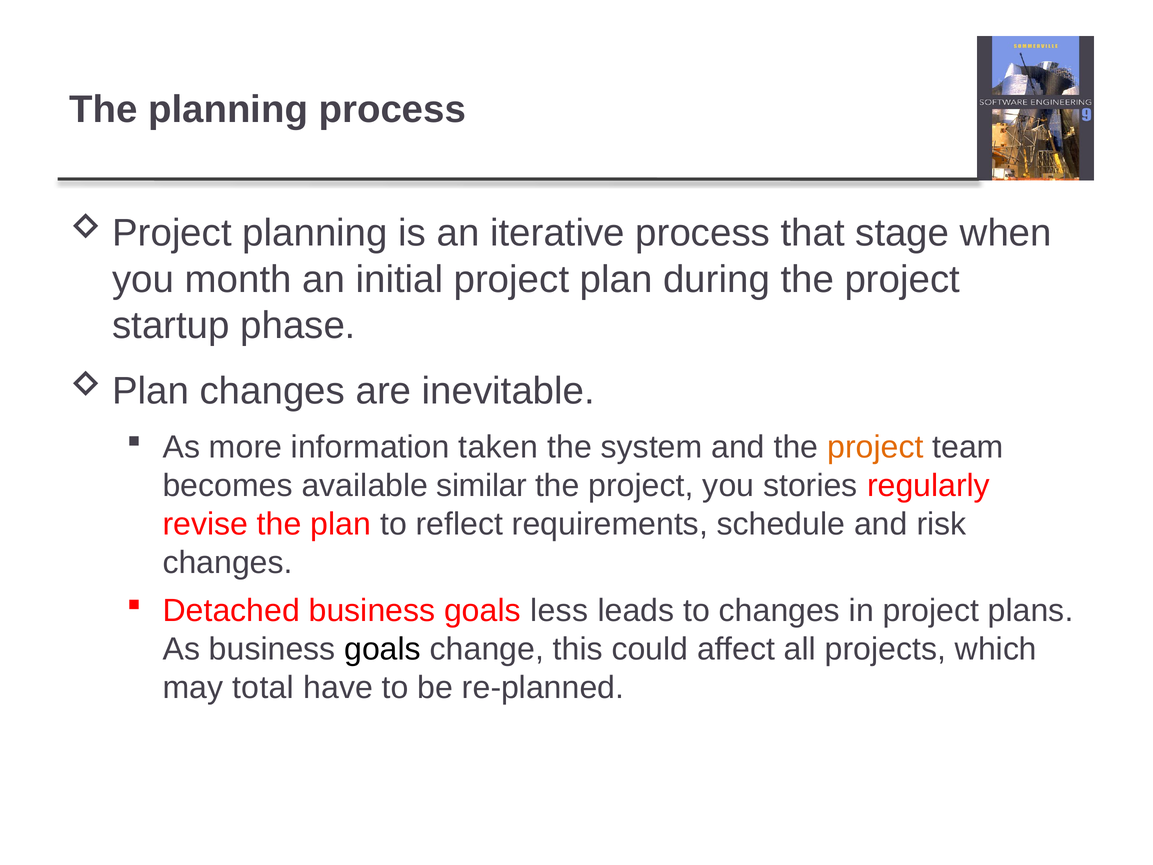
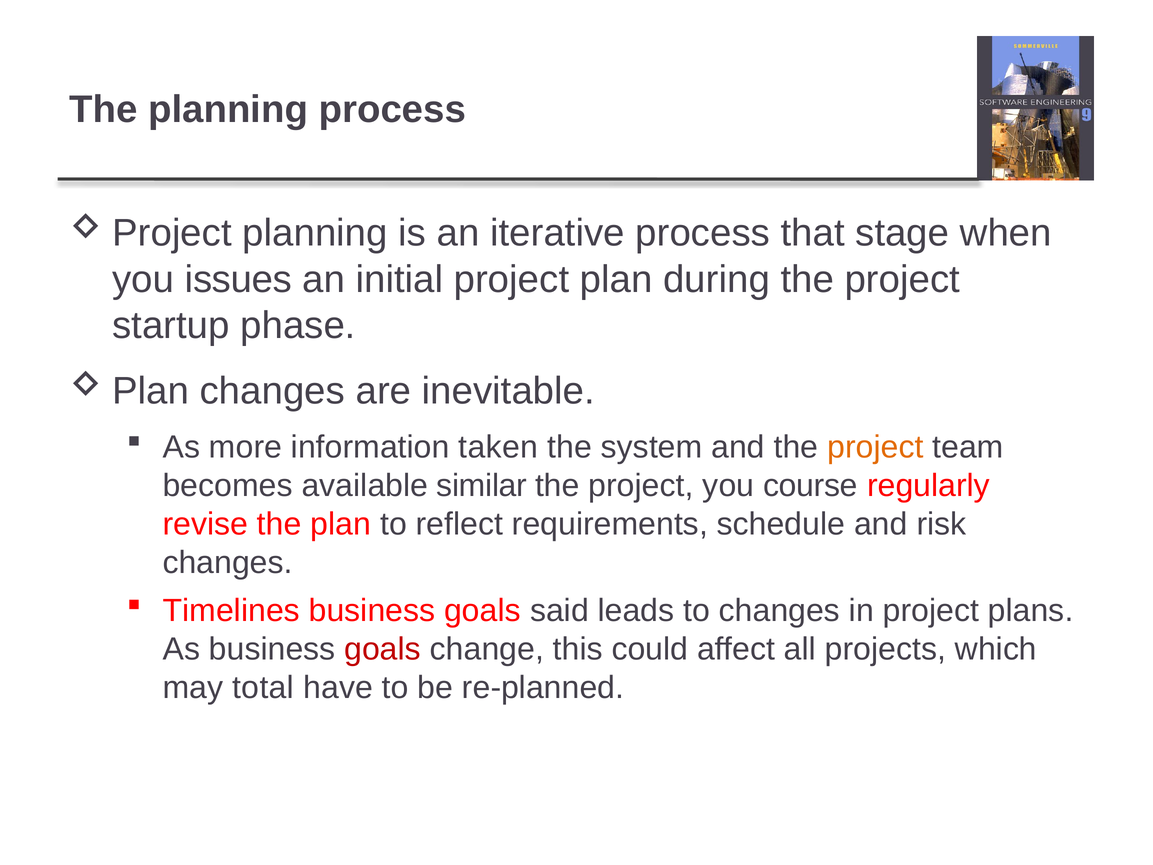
month: month -> issues (238, 279)
stories: stories -> course (810, 486)
Detached: Detached -> Timelines (231, 611)
less: less -> said (559, 611)
goals colour: black -> red (383, 649)
